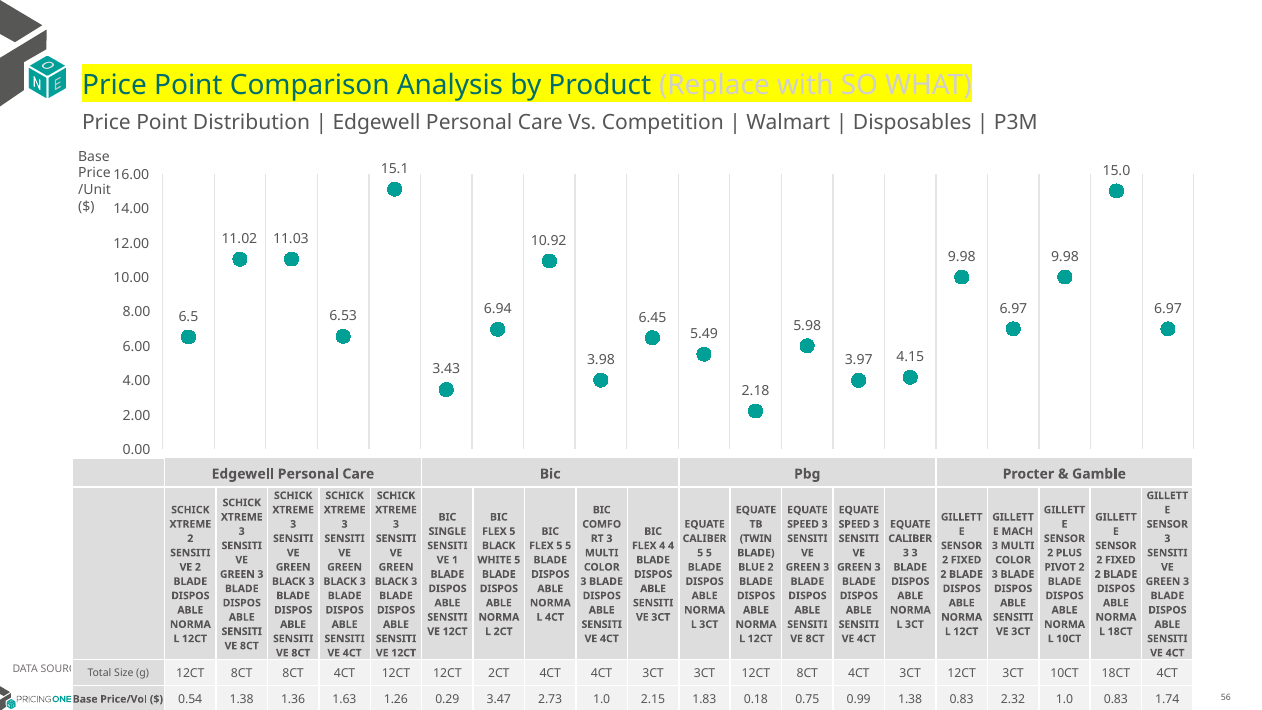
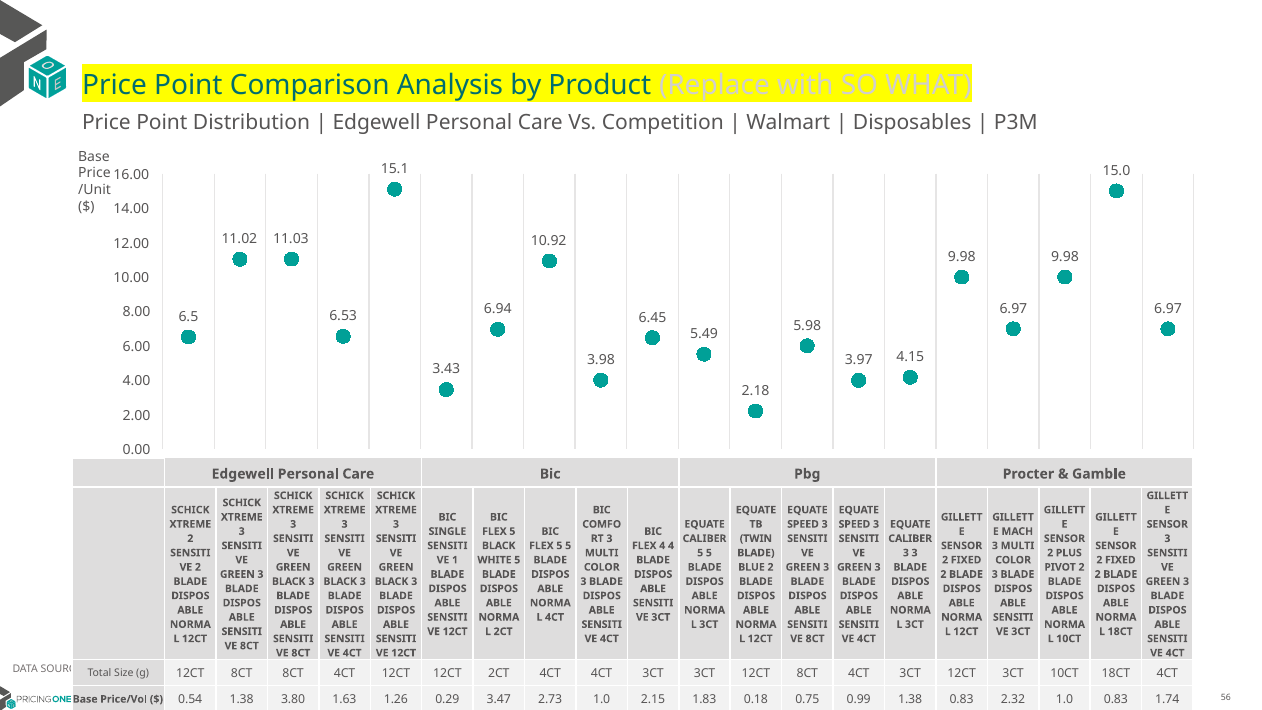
1.36: 1.36 -> 3.80 (293, 699)
